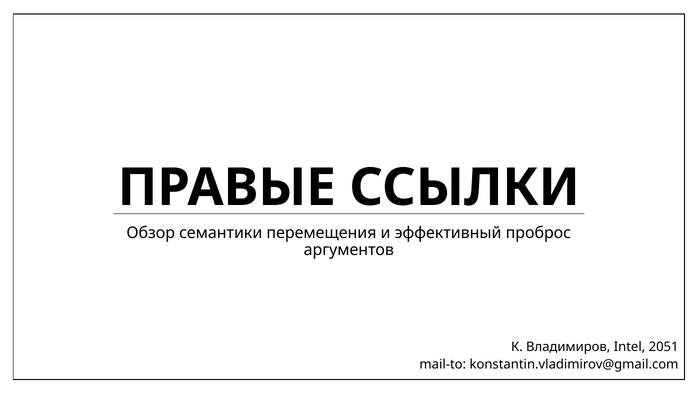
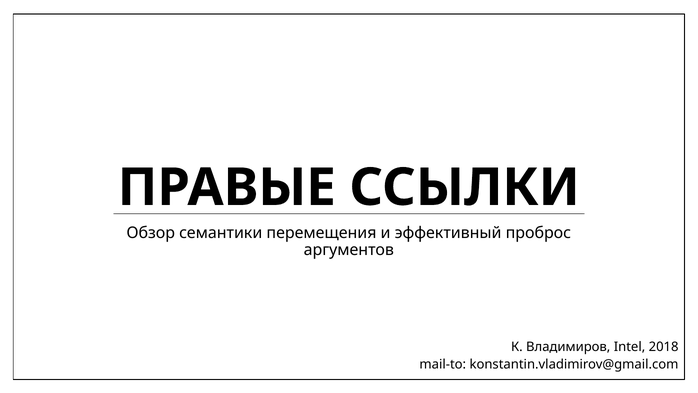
2051: 2051 -> 2018 (664, 347)
